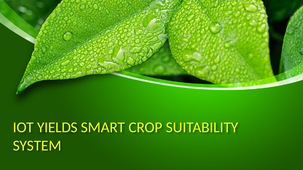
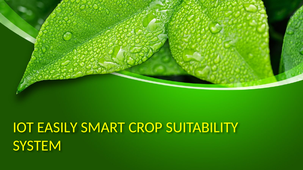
YIELDS: YIELDS -> EASILY (57, 128)
